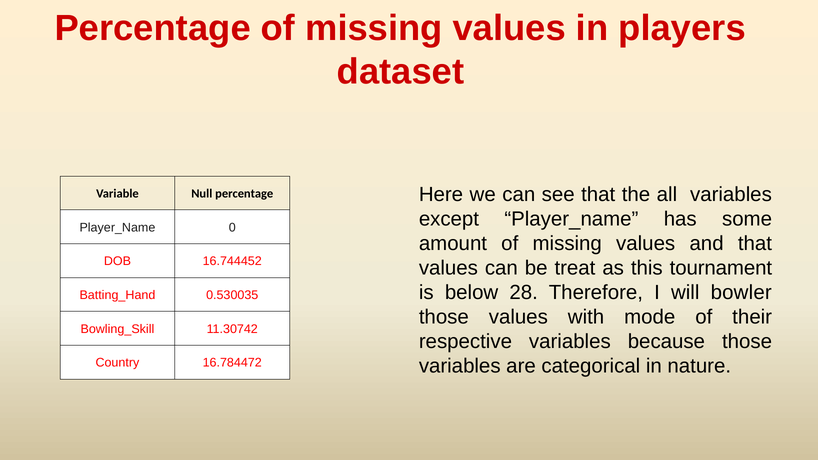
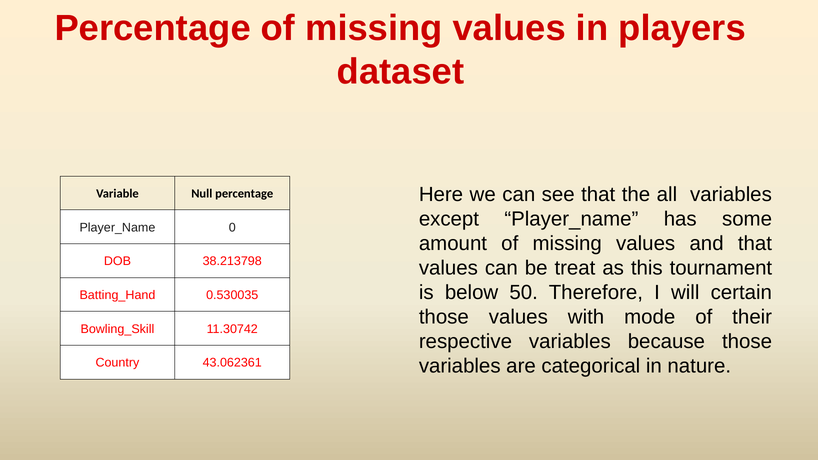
16.744452: 16.744452 -> 38.213798 (232, 261)
28: 28 -> 50 (524, 293)
bowler: bowler -> certain (741, 293)
16.784472: 16.784472 -> 43.062361 (232, 363)
